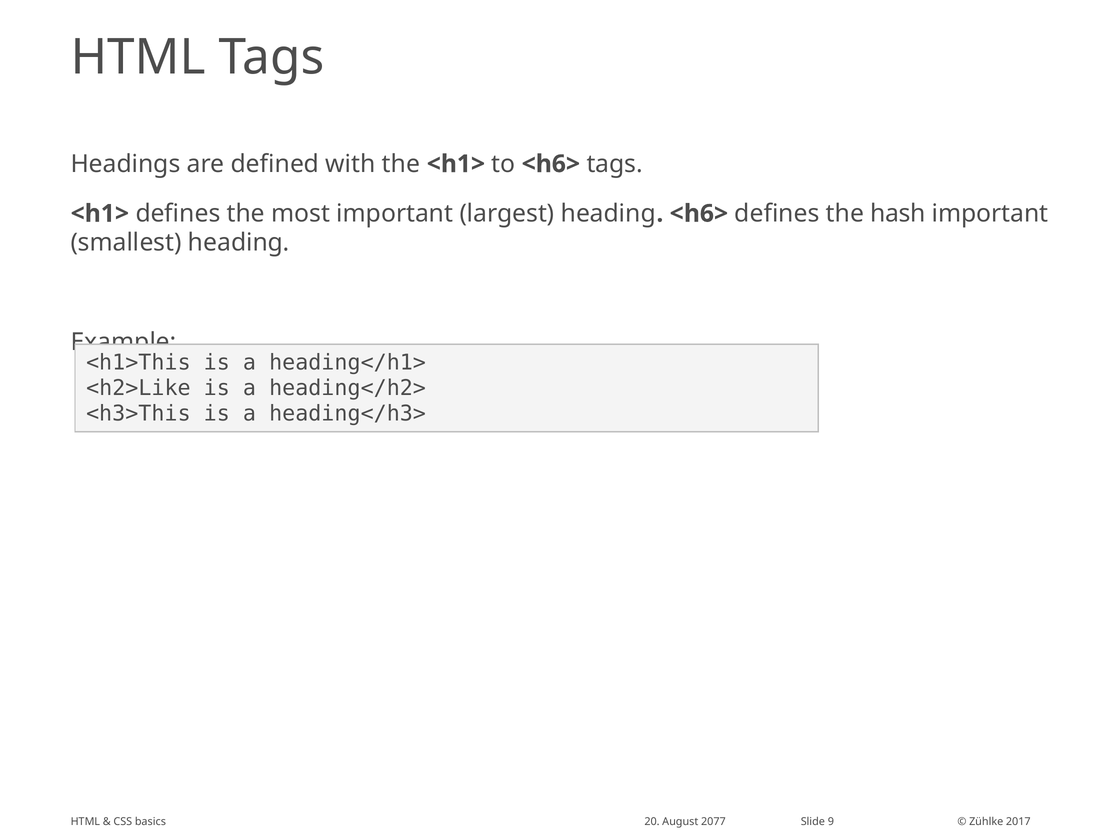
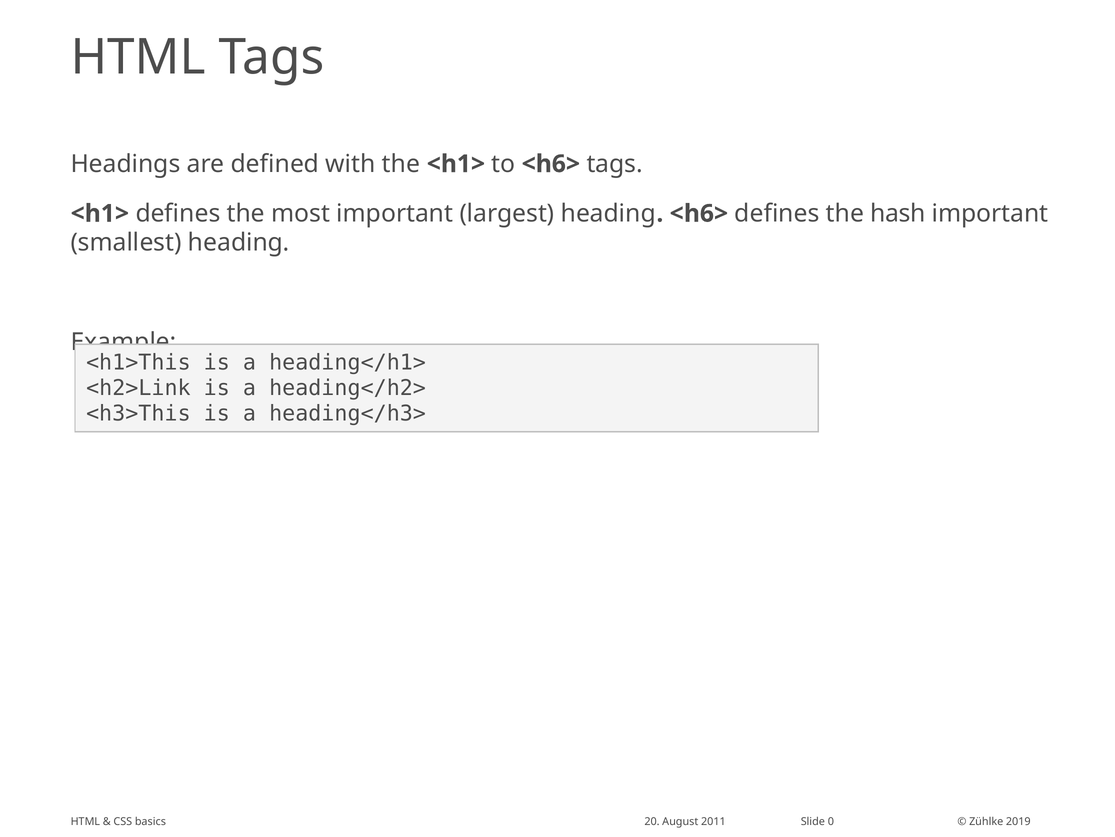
<h2>Like: <h2>Like -> <h2>Link (138, 388)
2077: 2077 -> 2011 (713, 821)
9: 9 -> 0 (831, 821)
2017: 2017 -> 2019 (1018, 821)
